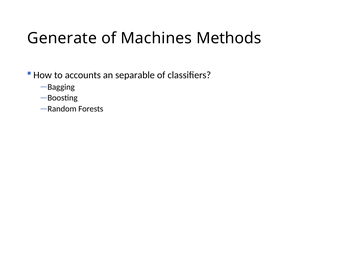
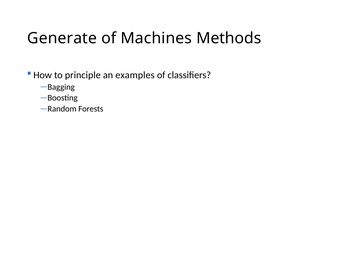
accounts: accounts -> principle (83, 75)
separable: separable -> examples (135, 75)
